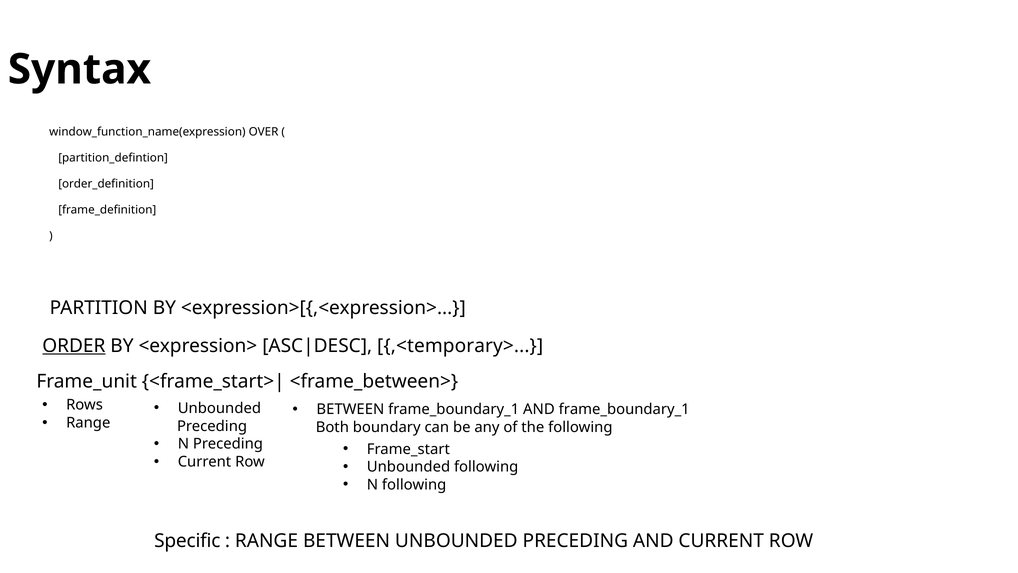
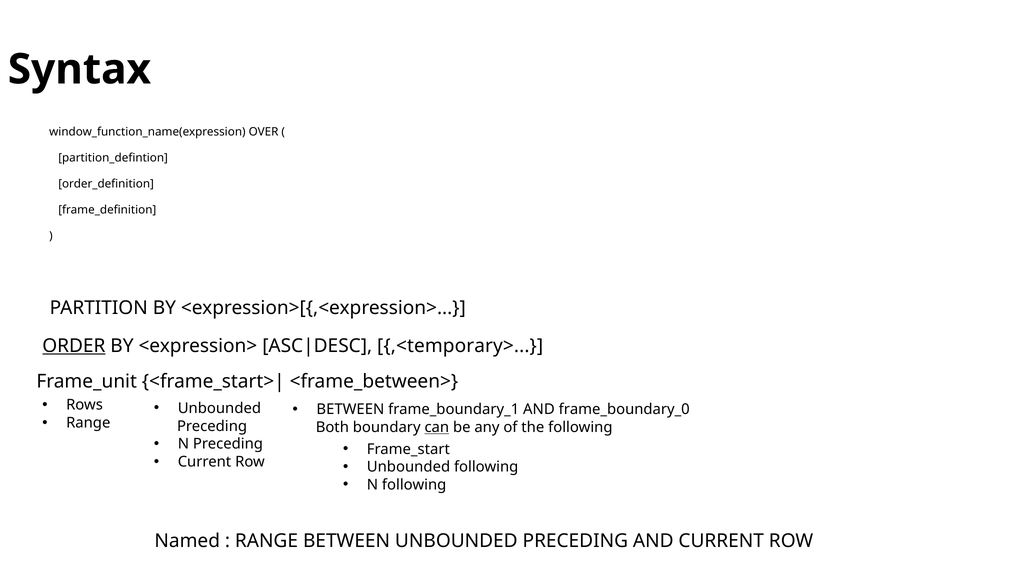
AND frame_boundary_1: frame_boundary_1 -> frame_boundary_0 (624, 409)
can underline: none -> present (437, 427)
Specific: Specific -> Named (187, 541)
